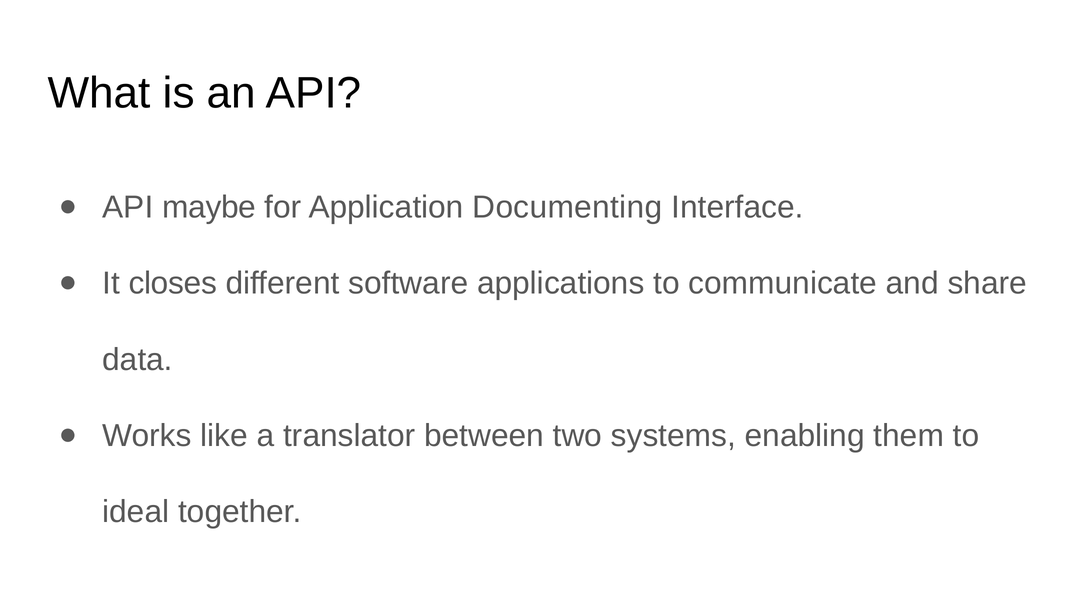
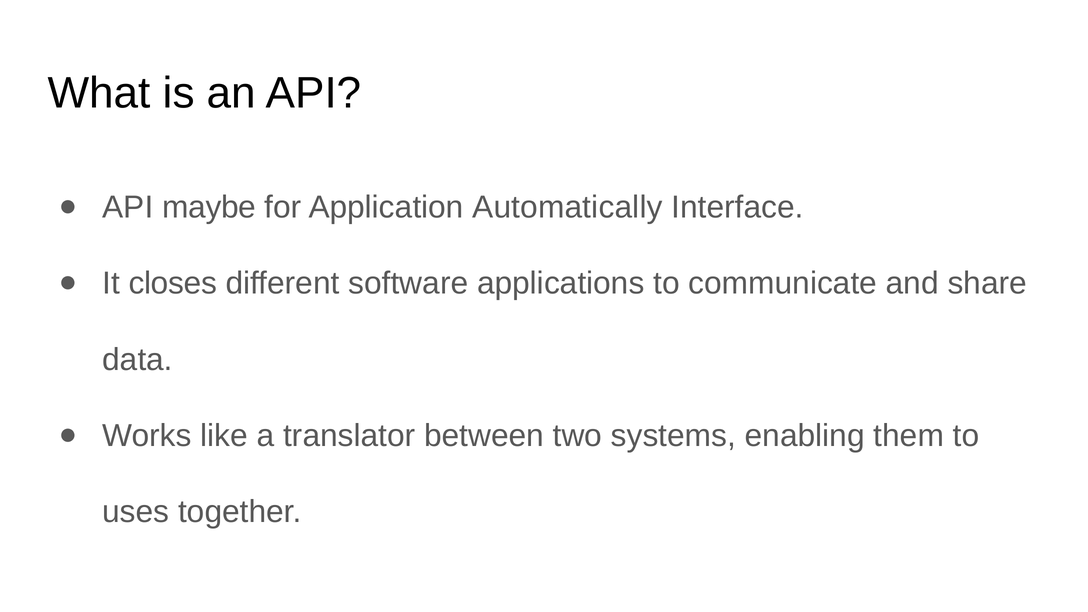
Documenting: Documenting -> Automatically (567, 207)
ideal: ideal -> uses (136, 512)
